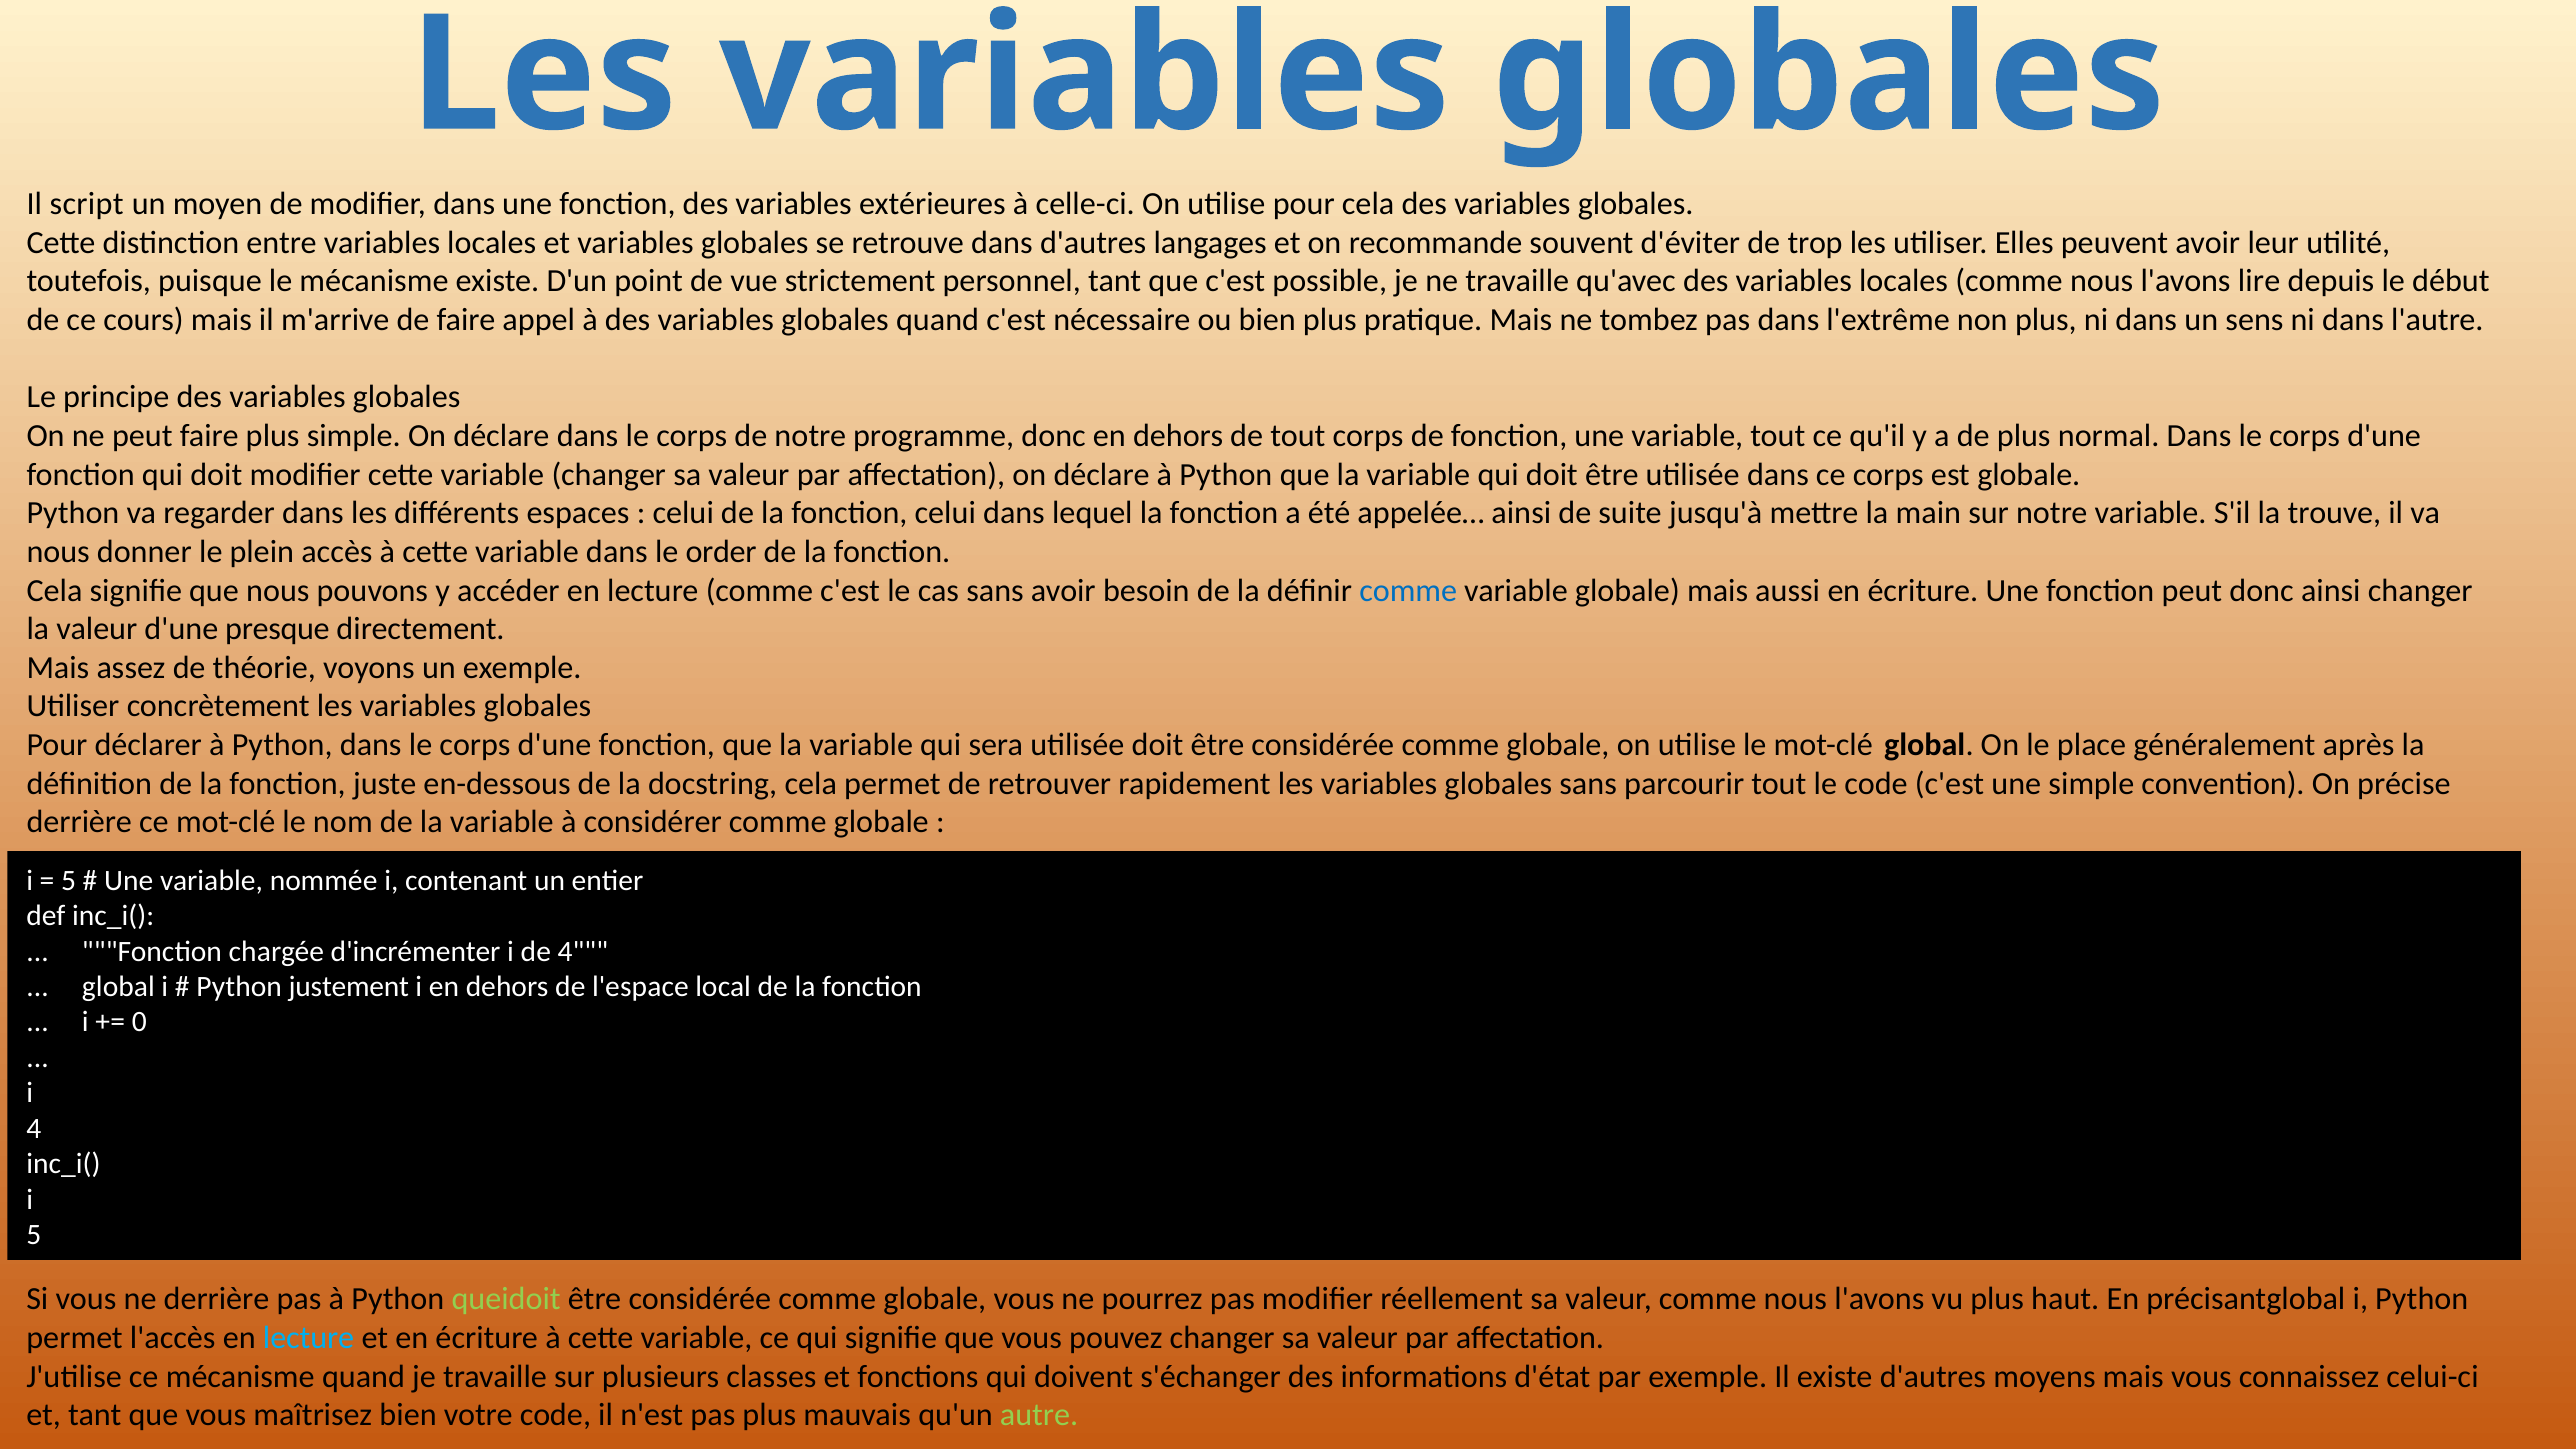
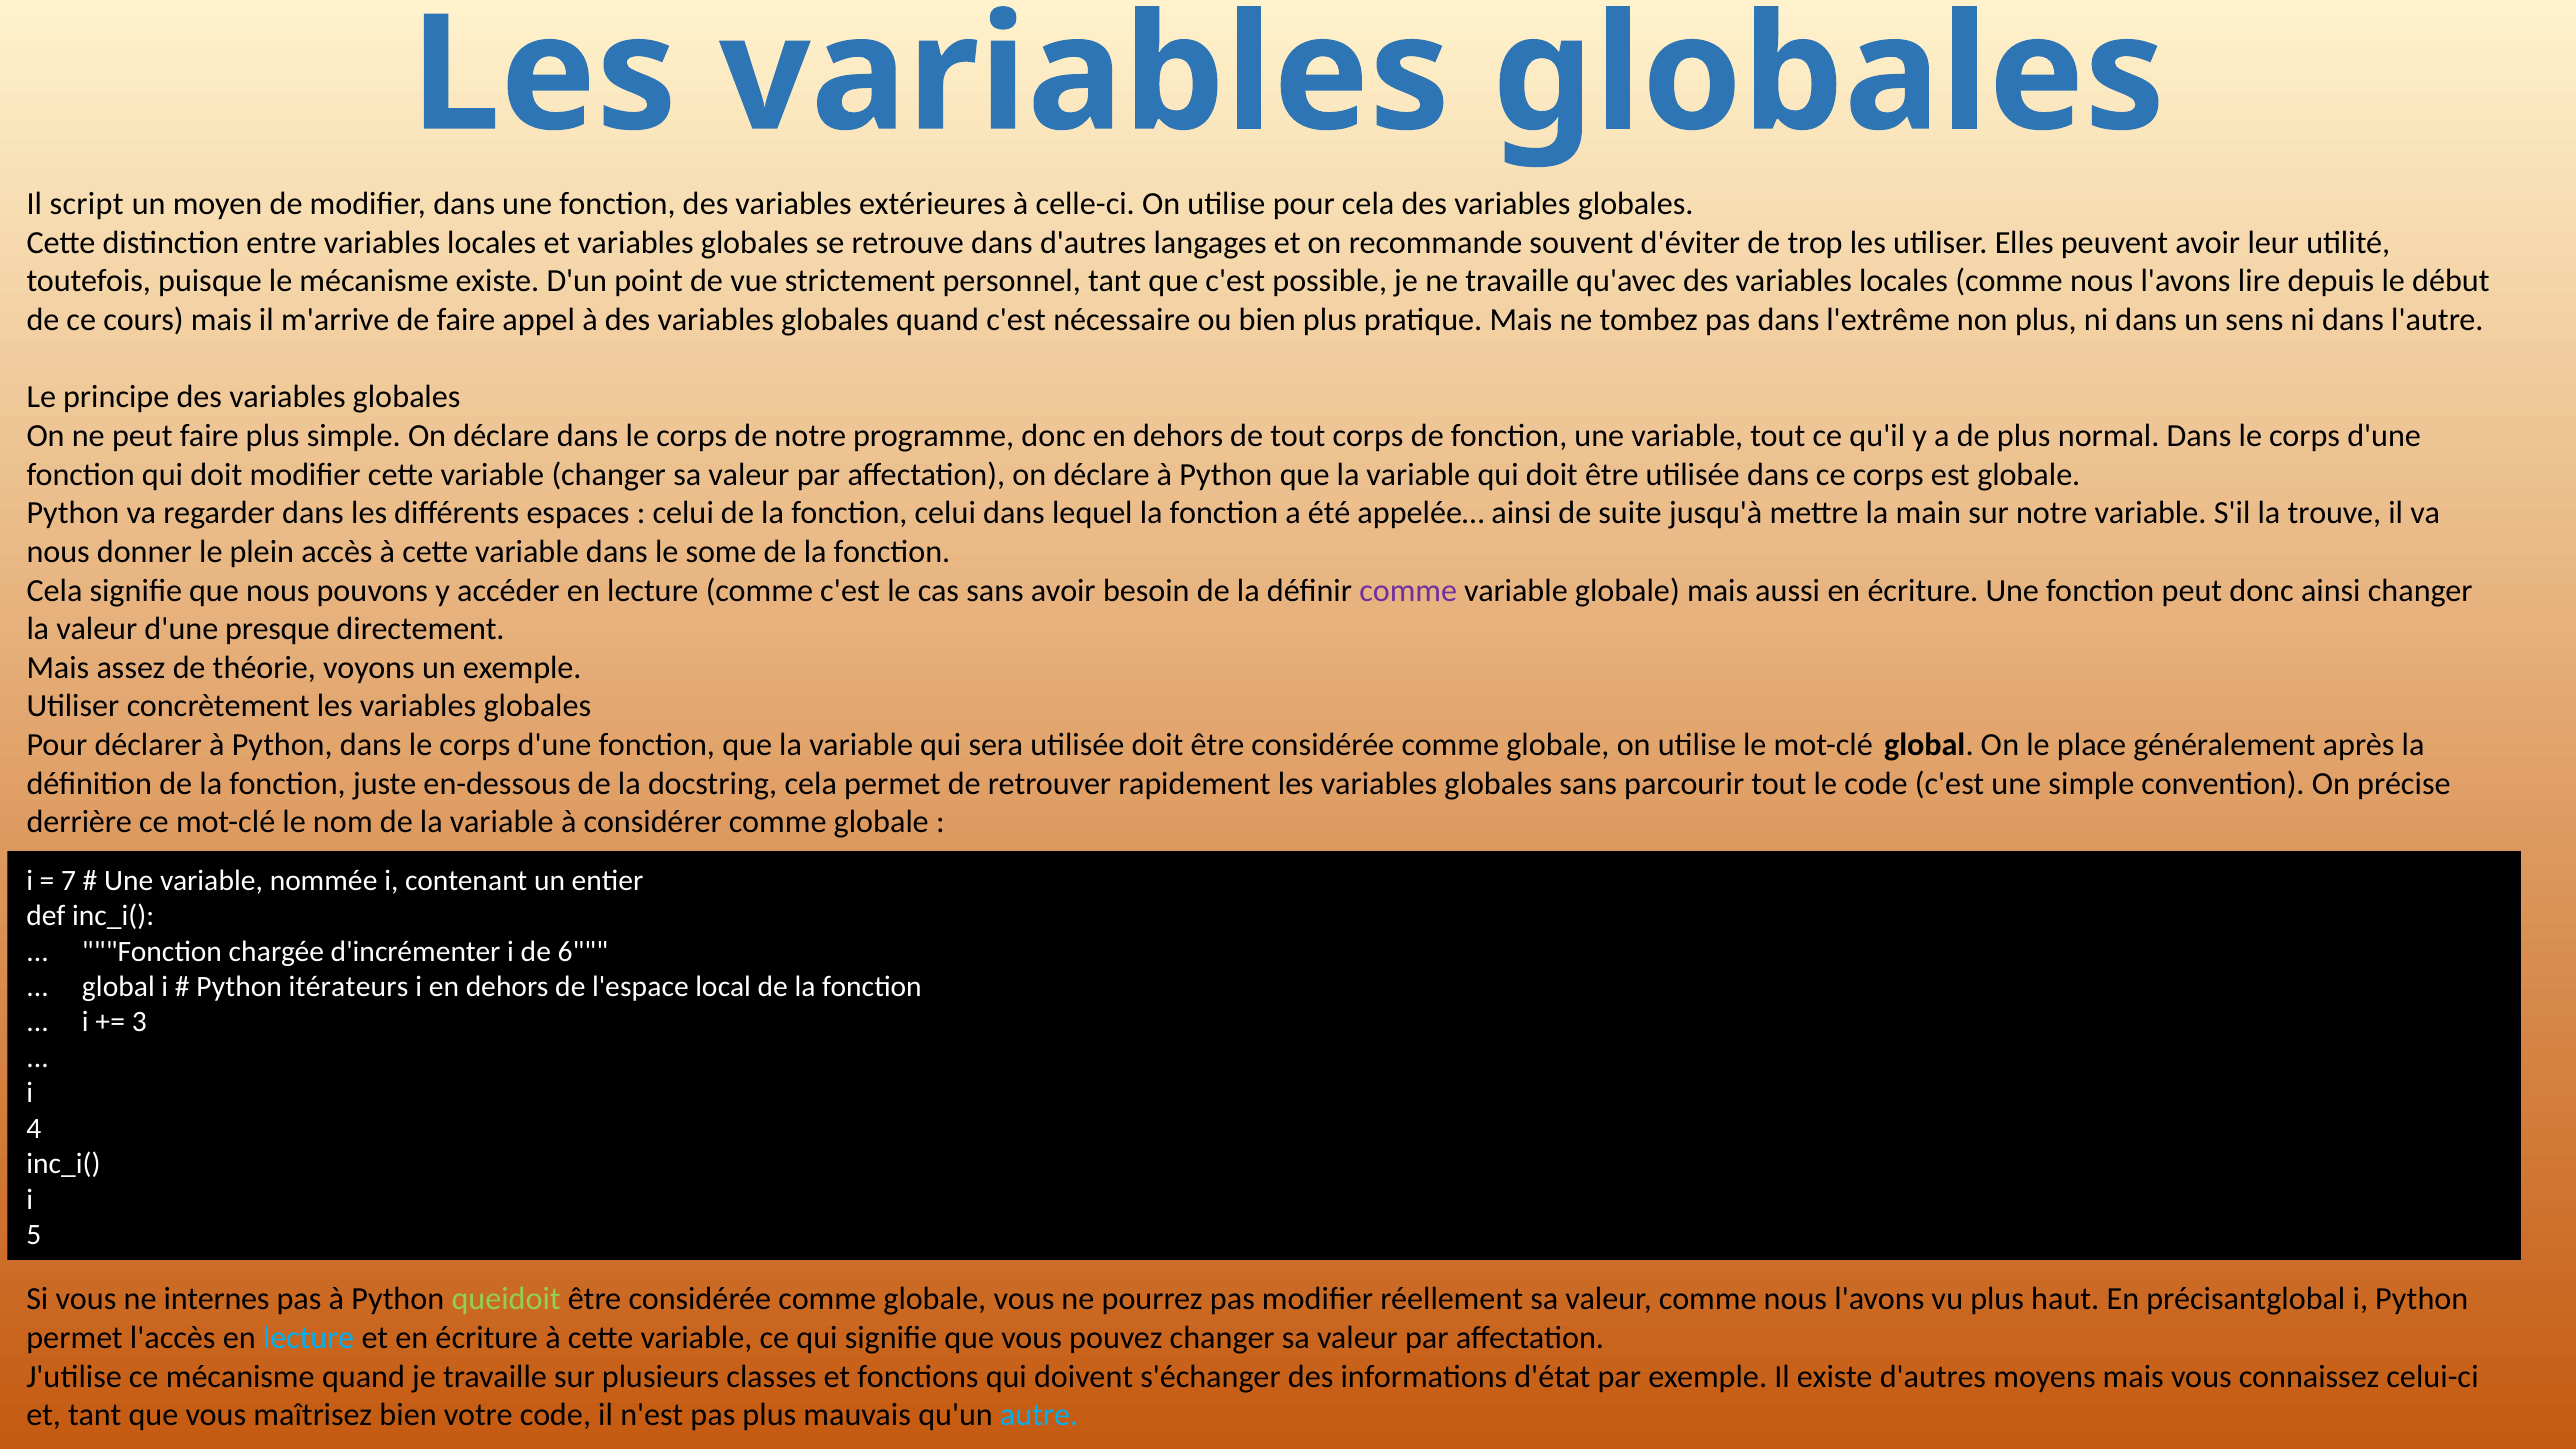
order: order -> some (721, 552)
comme colour: blue -> purple (1408, 590)
5: 5 -> 7 (69, 880)
de 4: 4 -> 6 (583, 951)
justement: justement -> itérateurs (349, 987)
0: 0 -> 3 (139, 1022)
ne derrière: derrière -> internes (217, 1299)
autre colour: light green -> light blue (1039, 1415)
